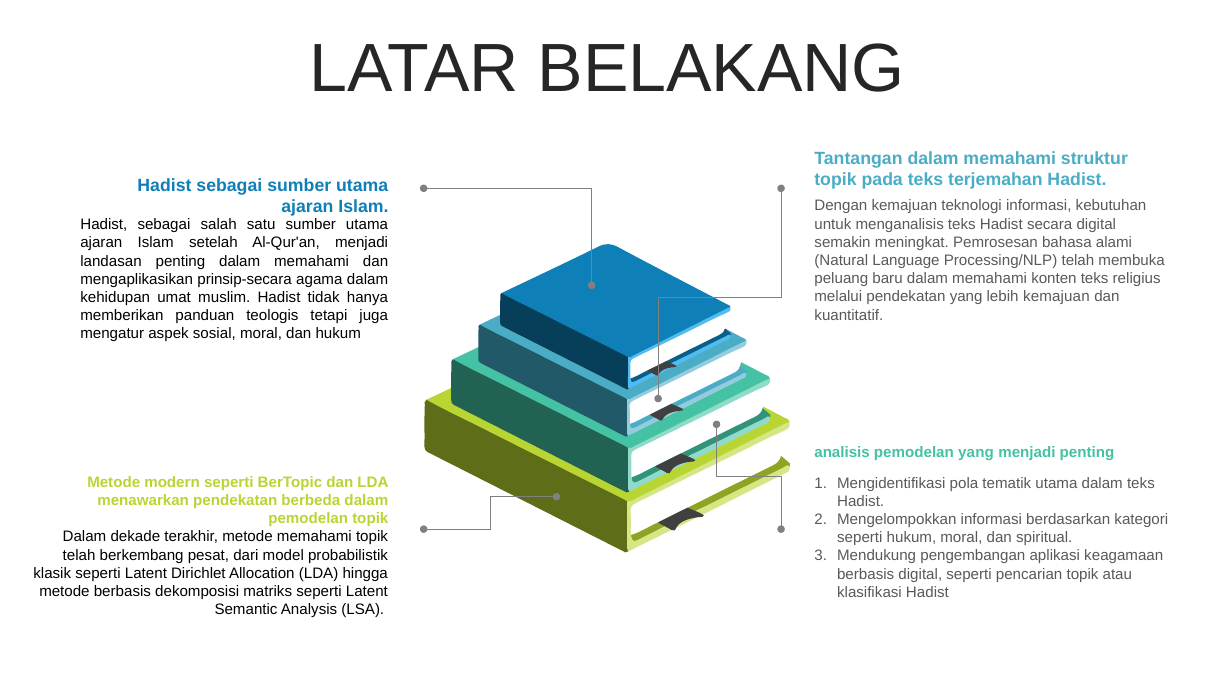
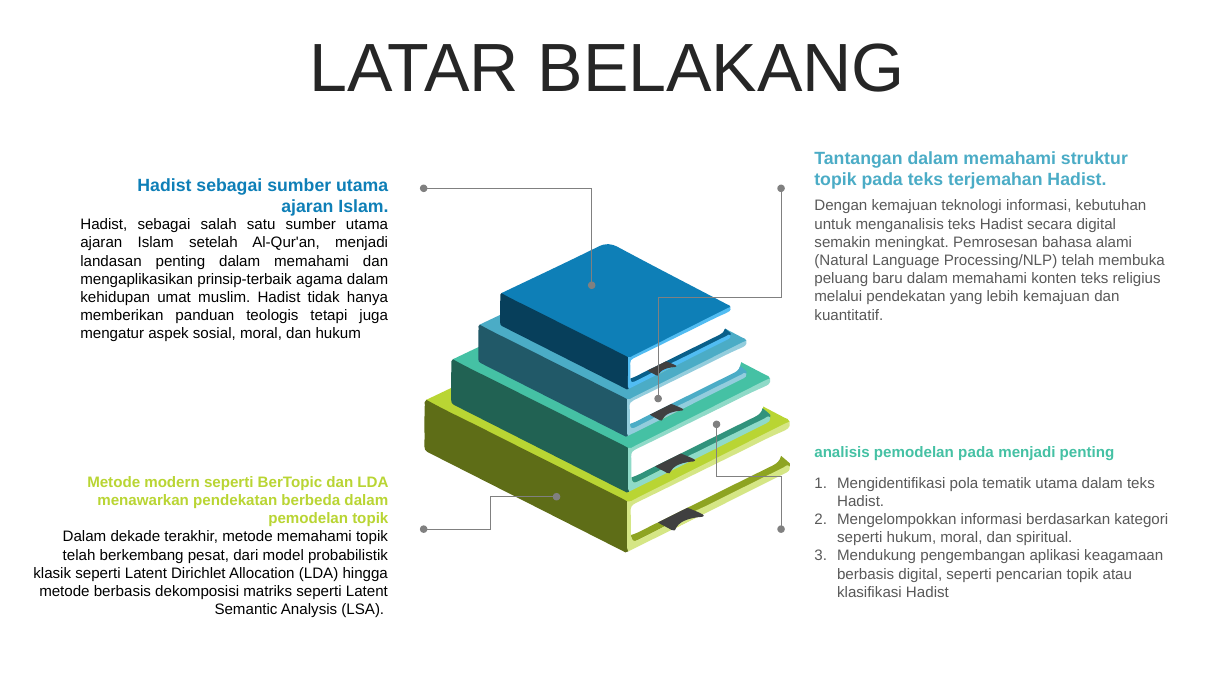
prinsip-secara: prinsip-secara -> prinsip-terbaik (245, 279)
pemodelan yang: yang -> pada (976, 453)
